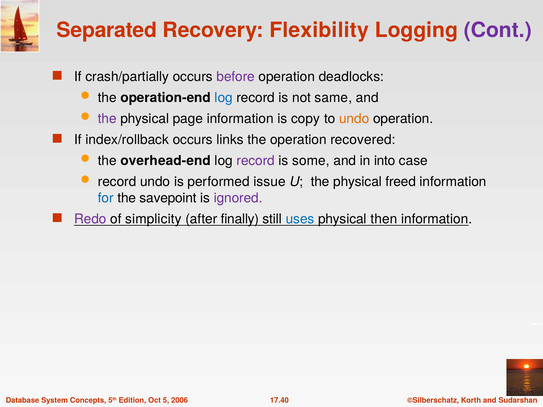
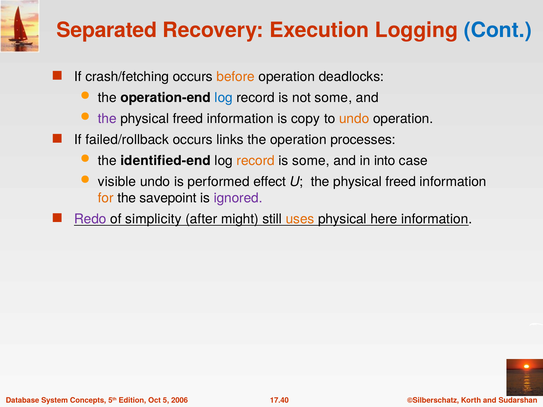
Flexibility: Flexibility -> Execution (319, 30)
Cont colour: purple -> blue (498, 30)
crash/partially: crash/partially -> crash/fetching (127, 77)
before colour: purple -> orange (236, 77)
not same: same -> some (333, 98)
page: page -> freed (188, 119)
index/rollback: index/rollback -> failed/rollback (127, 140)
recovered: recovered -> processes (363, 140)
overhead-end: overhead-end -> identified-end (166, 161)
record colour: purple -> orange (256, 161)
record: record -> visible (117, 182)
issue: issue -> effect (270, 182)
for colour: blue -> orange (106, 198)
finally: finally -> might (240, 219)
uses colour: blue -> orange (300, 219)
then: then -> here (384, 219)
